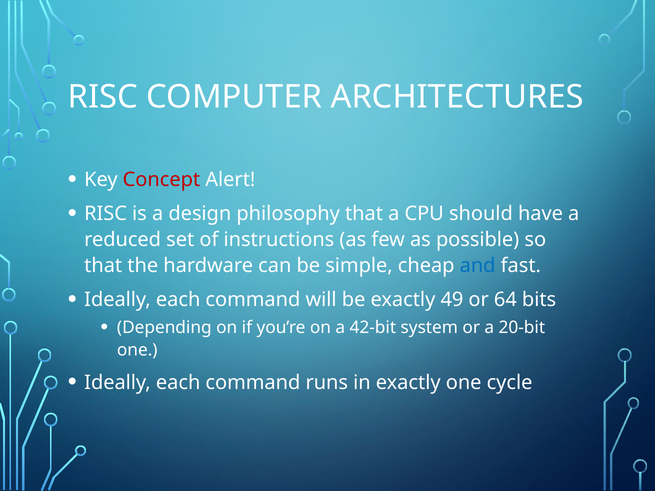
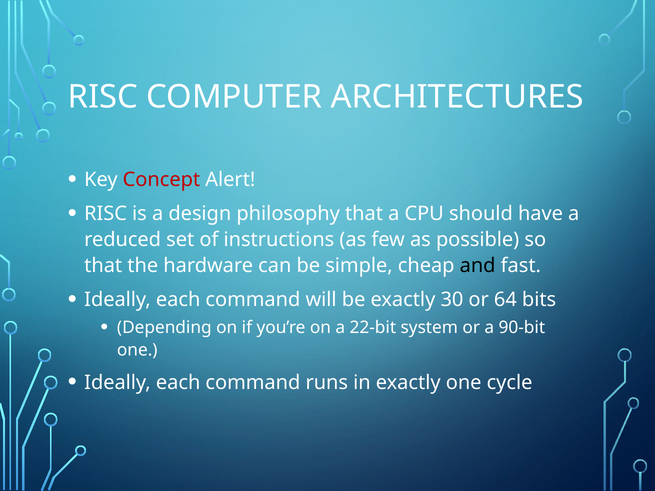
and colour: blue -> black (478, 266)
49: 49 -> 30 (452, 300)
42-bit: 42-bit -> 22-bit (373, 328)
20-bit: 20-bit -> 90-bit (522, 328)
